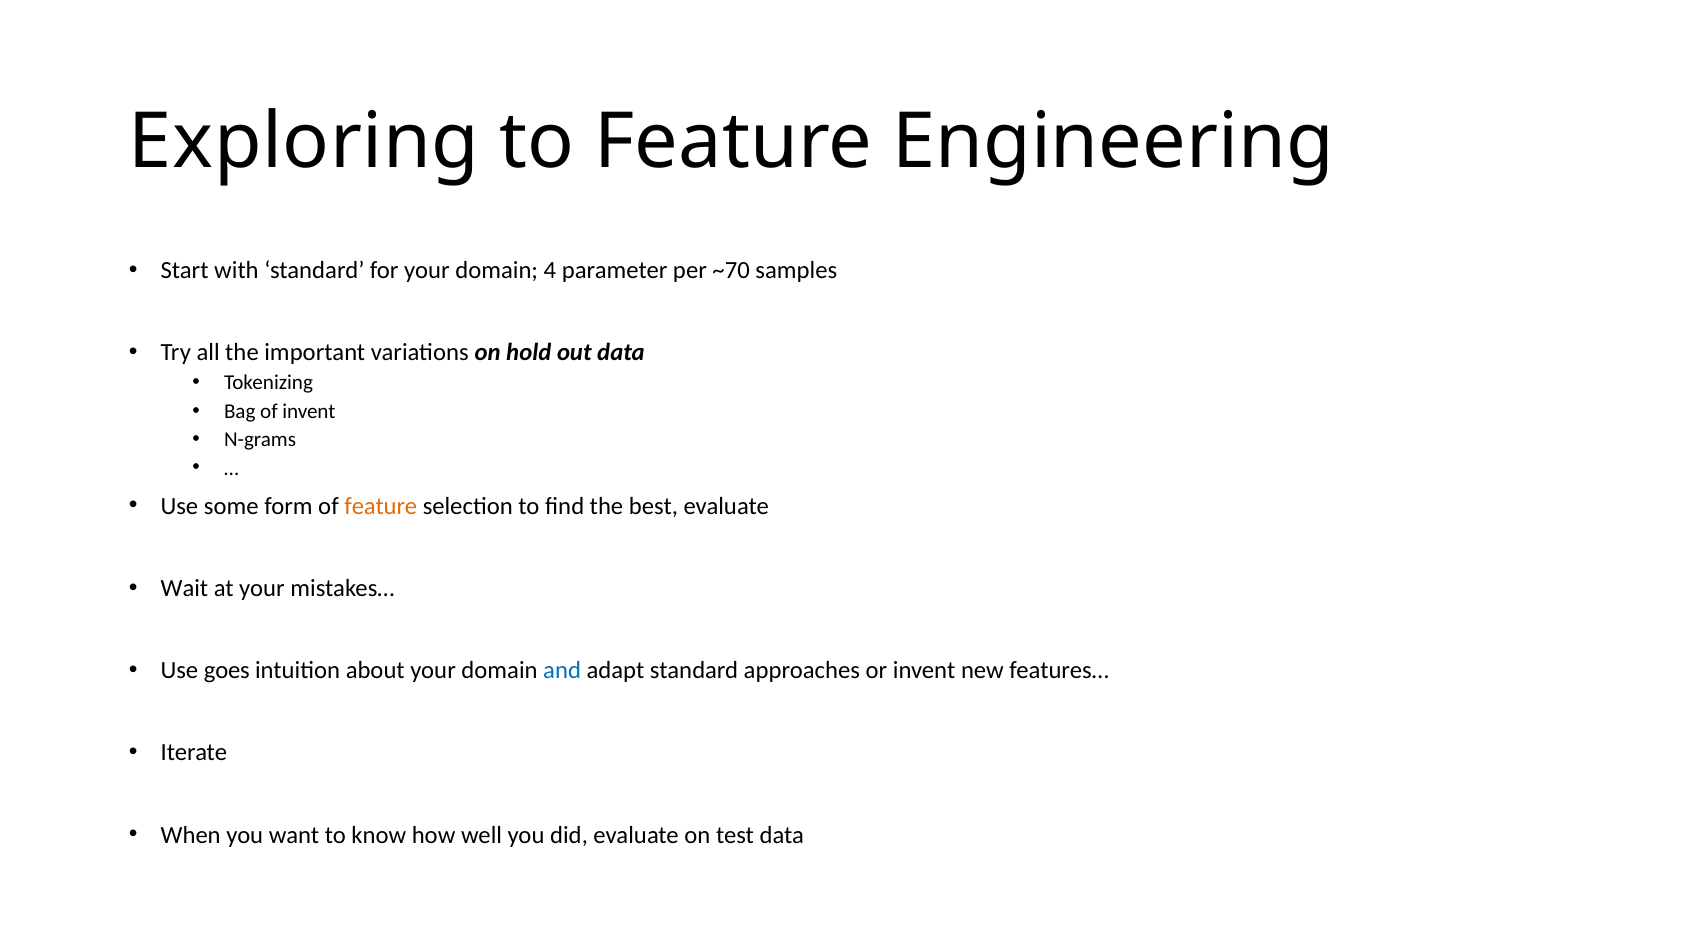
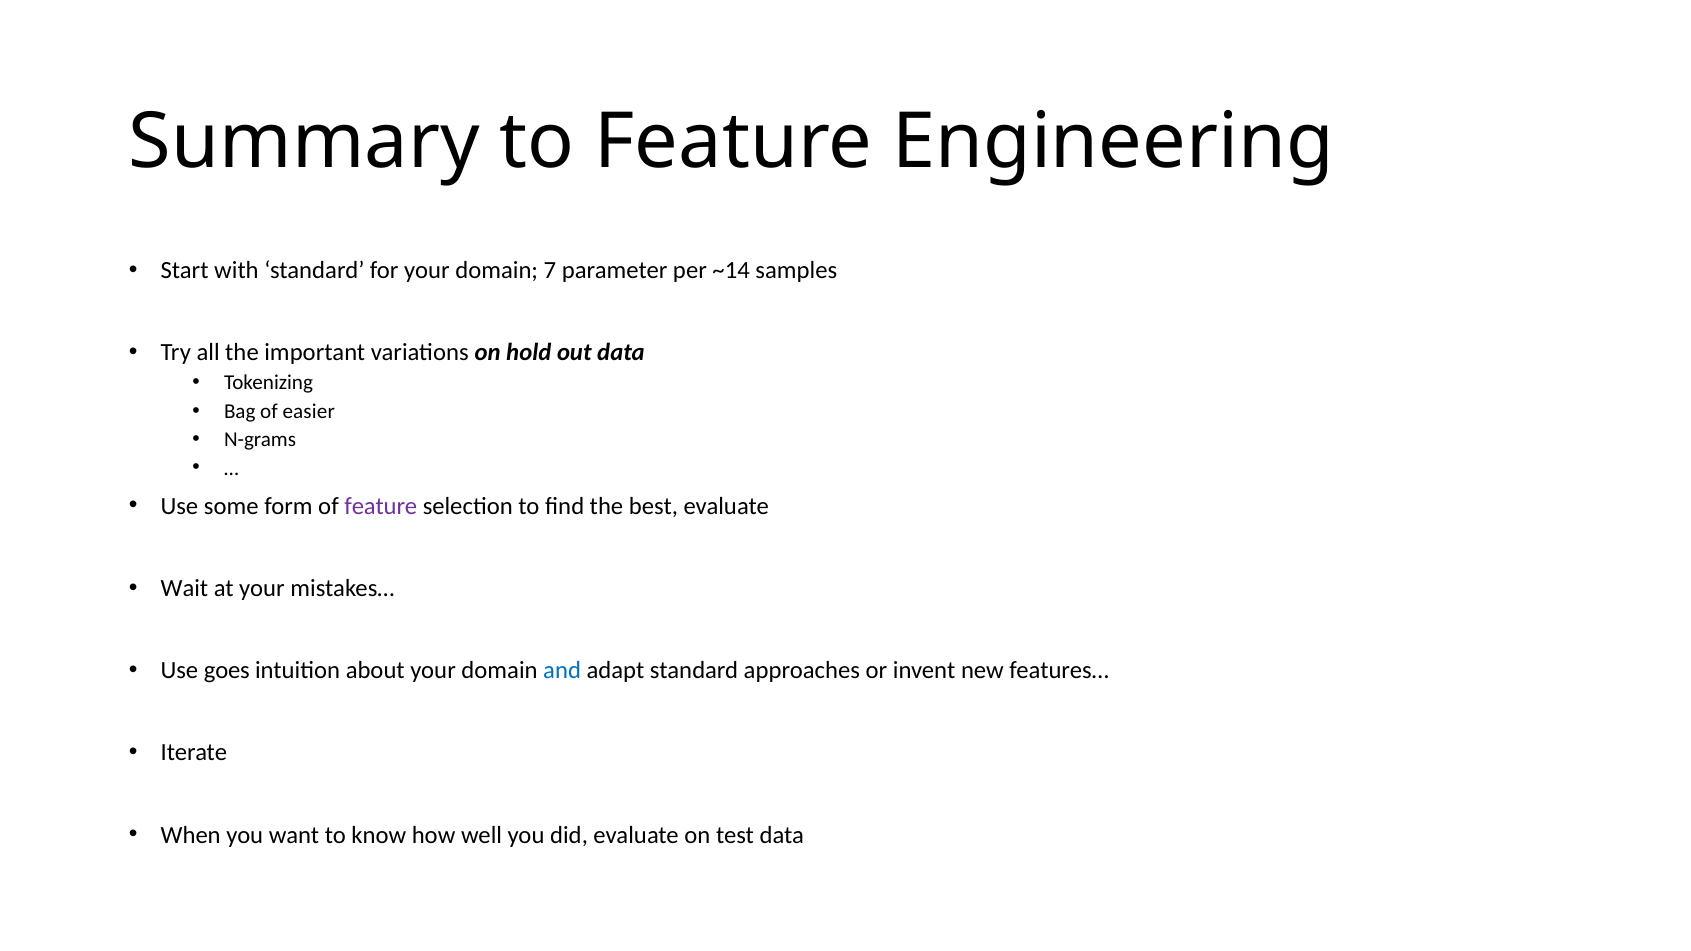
Exploring: Exploring -> Summary (304, 142)
4: 4 -> 7 (550, 271)
~70: ~70 -> ~14 (731, 271)
of invent: invent -> easier (309, 411)
feature colour: orange -> purple (381, 506)
